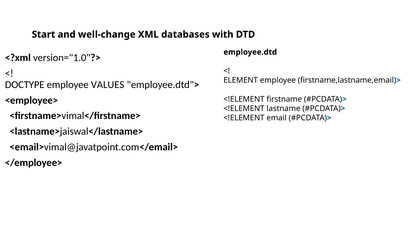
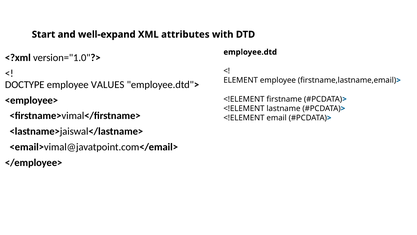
well-change: well-change -> well-expand (107, 34)
databases: databases -> attributes (185, 34)
